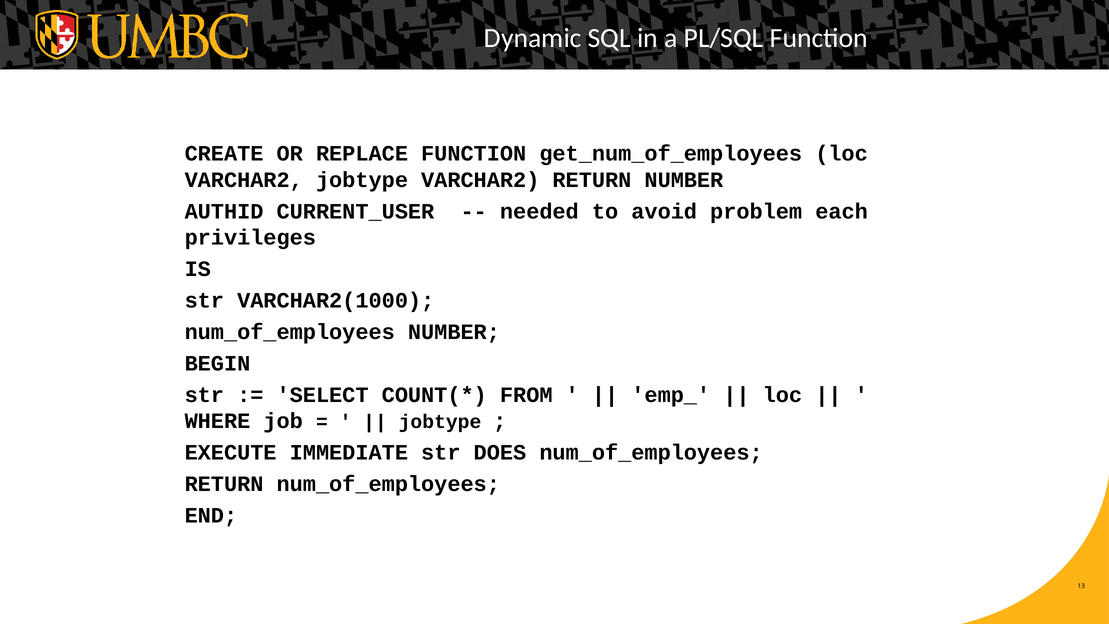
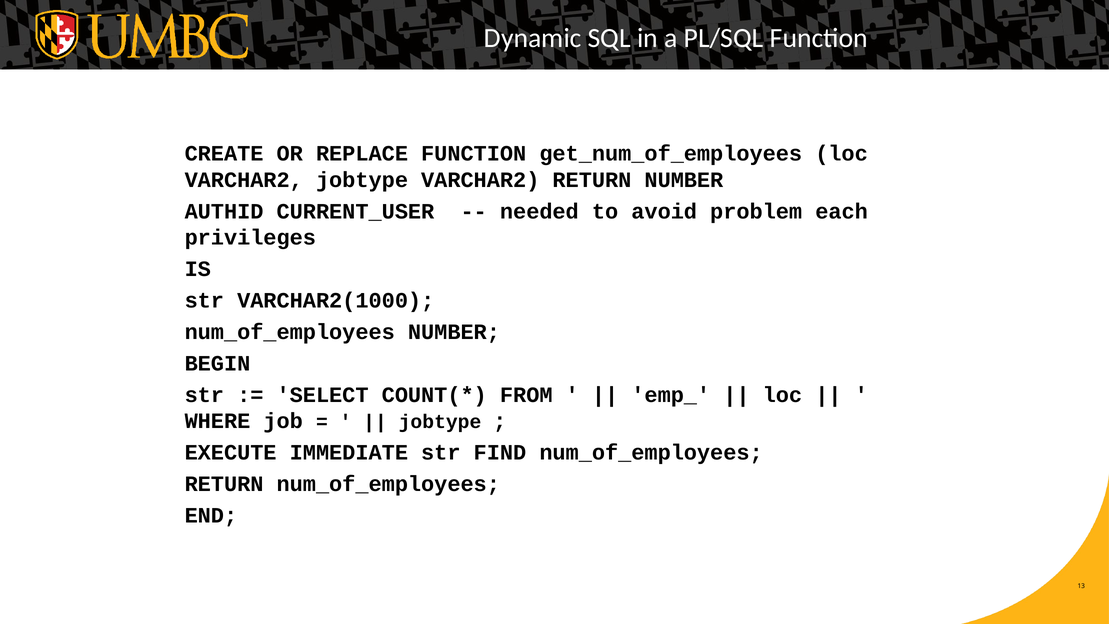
DOES: DOES -> FIND (500, 452)
